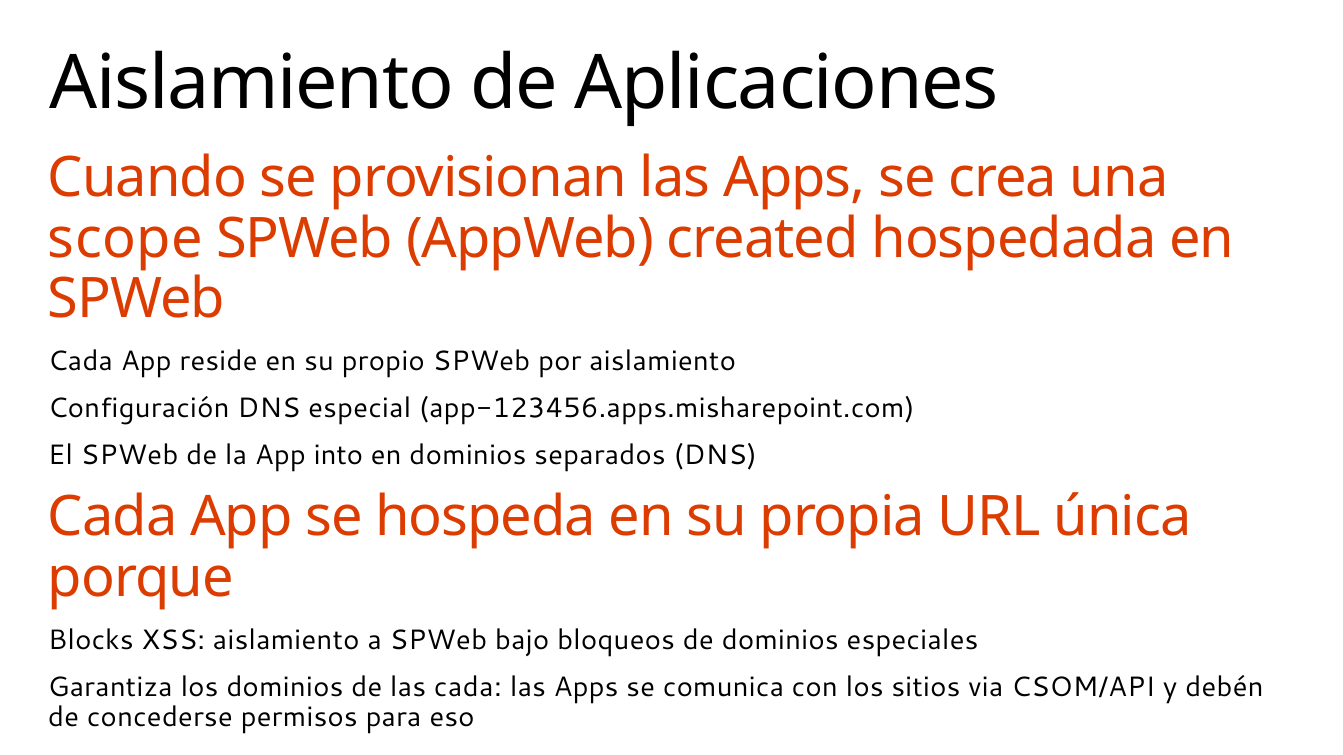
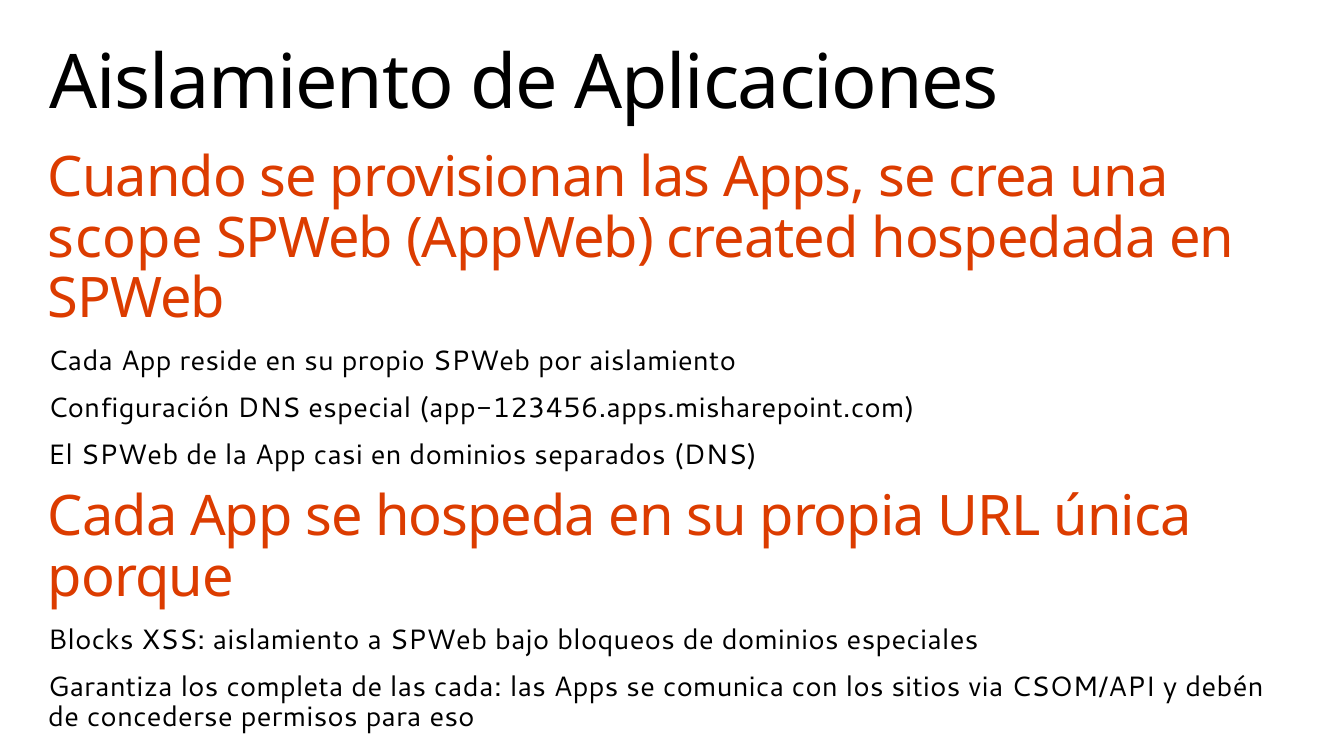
into: into -> casi (338, 456)
los dominios: dominios -> completa (285, 687)
